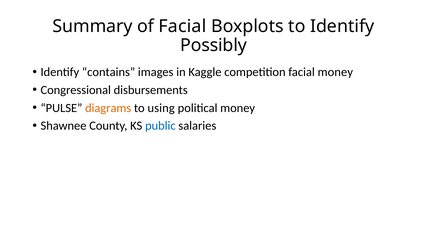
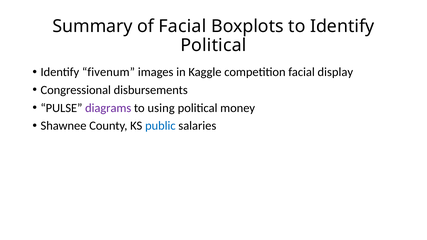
Possibly: Possibly -> Political (213, 45)
contains: contains -> fivenum (108, 72)
facial money: money -> display (335, 72)
diagrams colour: orange -> purple (108, 108)
